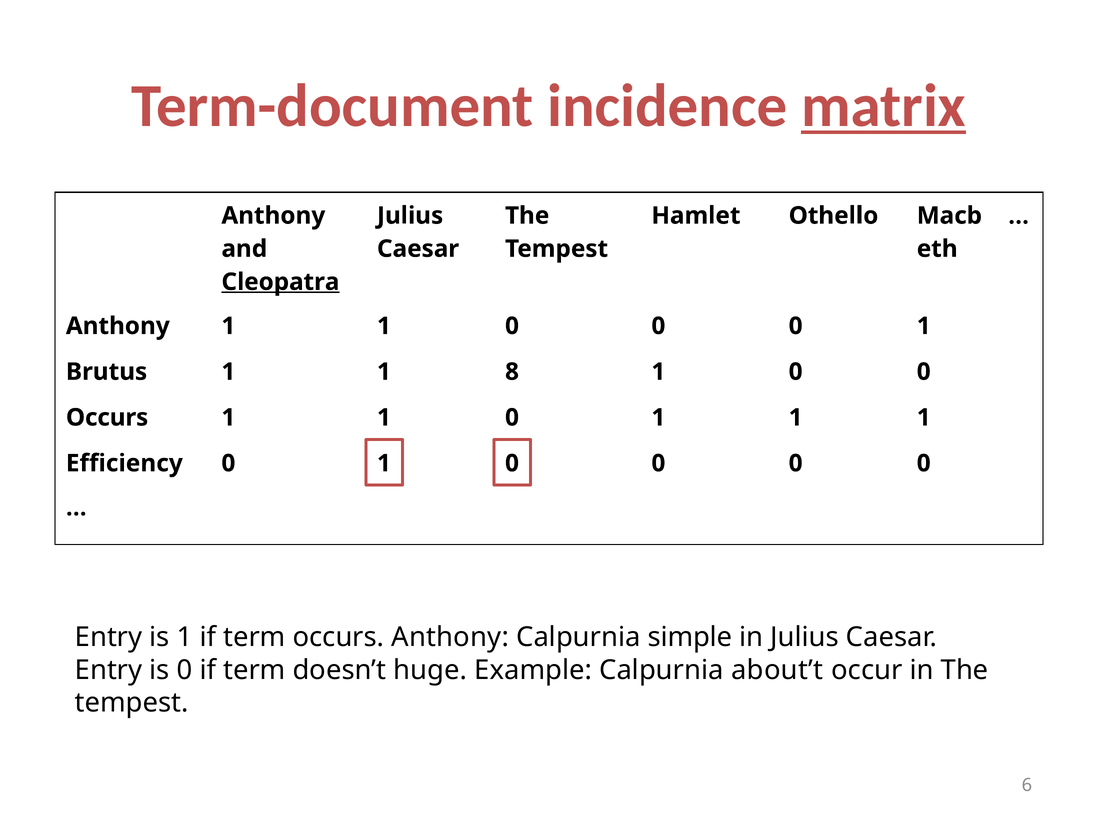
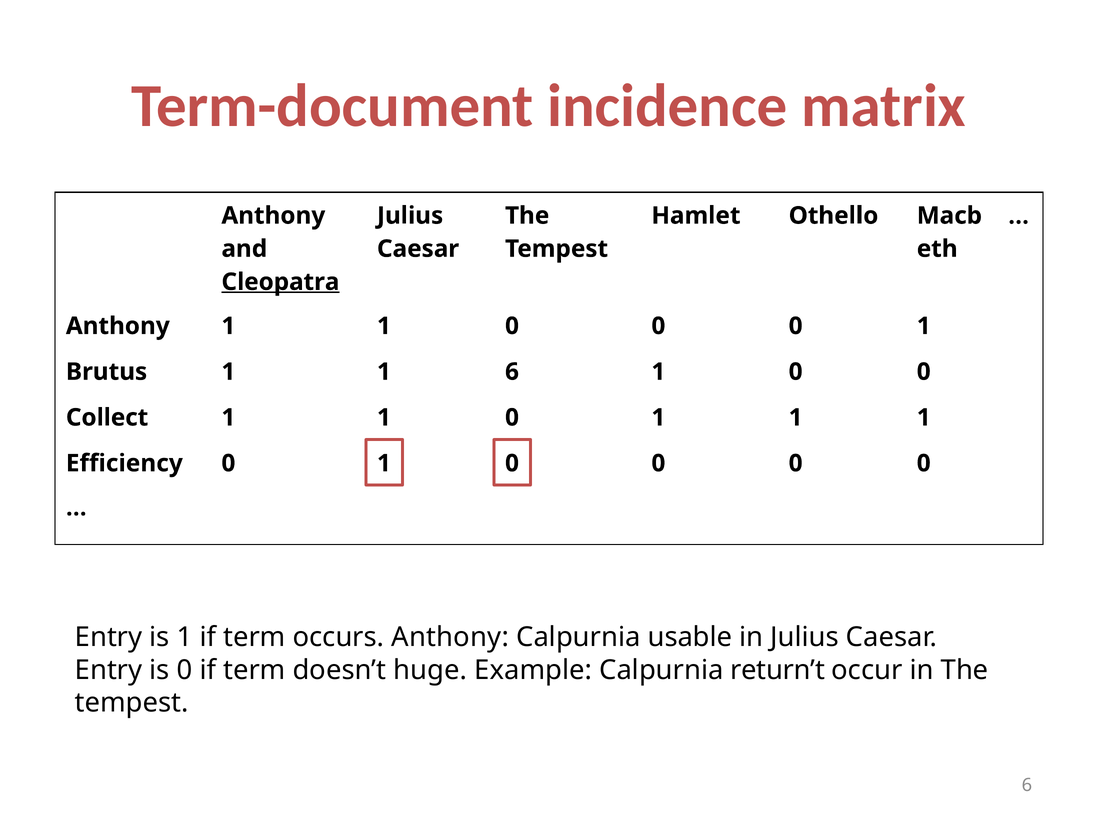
matrix underline: present -> none (883, 106)
1 8: 8 -> 6 (512, 372)
Occurs: Occurs -> Collect (107, 417)
simple: simple -> usable (690, 637)
about’t: about’t -> return’t (778, 670)
